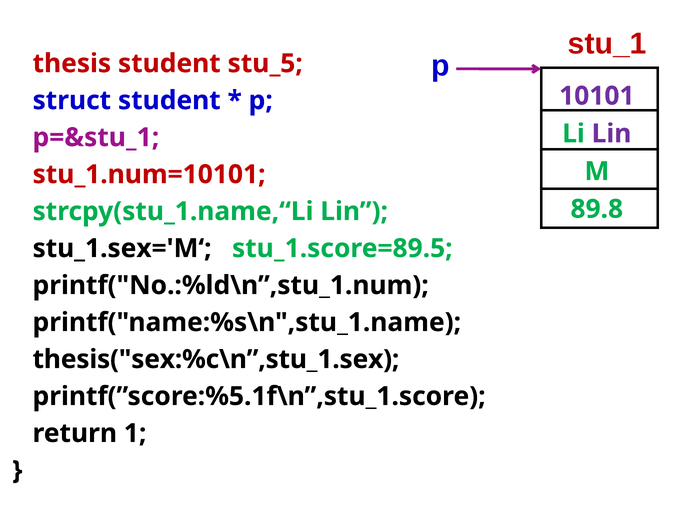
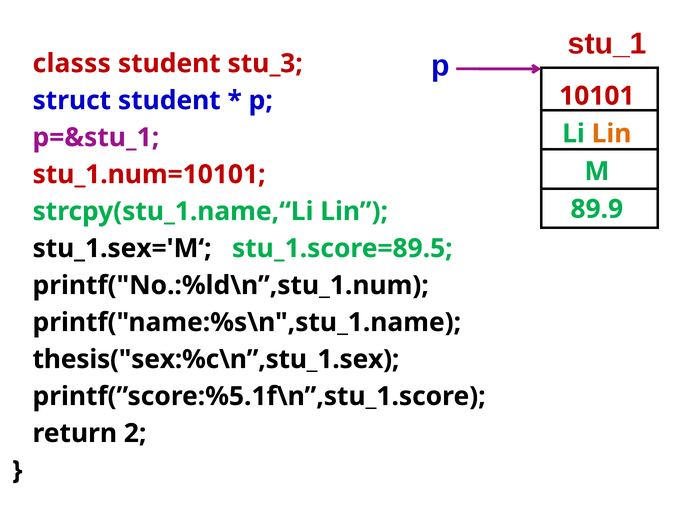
thesis: thesis -> classs (72, 64)
stu_5: stu_5 -> stu_3 (265, 64)
10101 colour: purple -> red (597, 96)
Lin colour: purple -> orange (612, 134)
89.8: 89.8 -> 89.9 (597, 209)
1: 1 -> 2 (135, 433)
